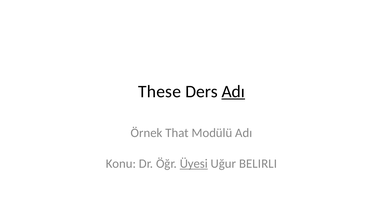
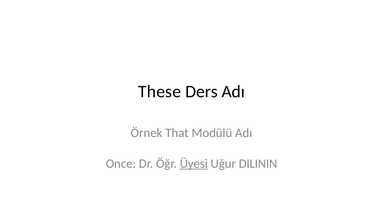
Adı underline: present -> none (233, 91)
Konu: Konu -> Once (121, 163)
BELIRLI: BELIRLI -> DILININ (258, 163)
